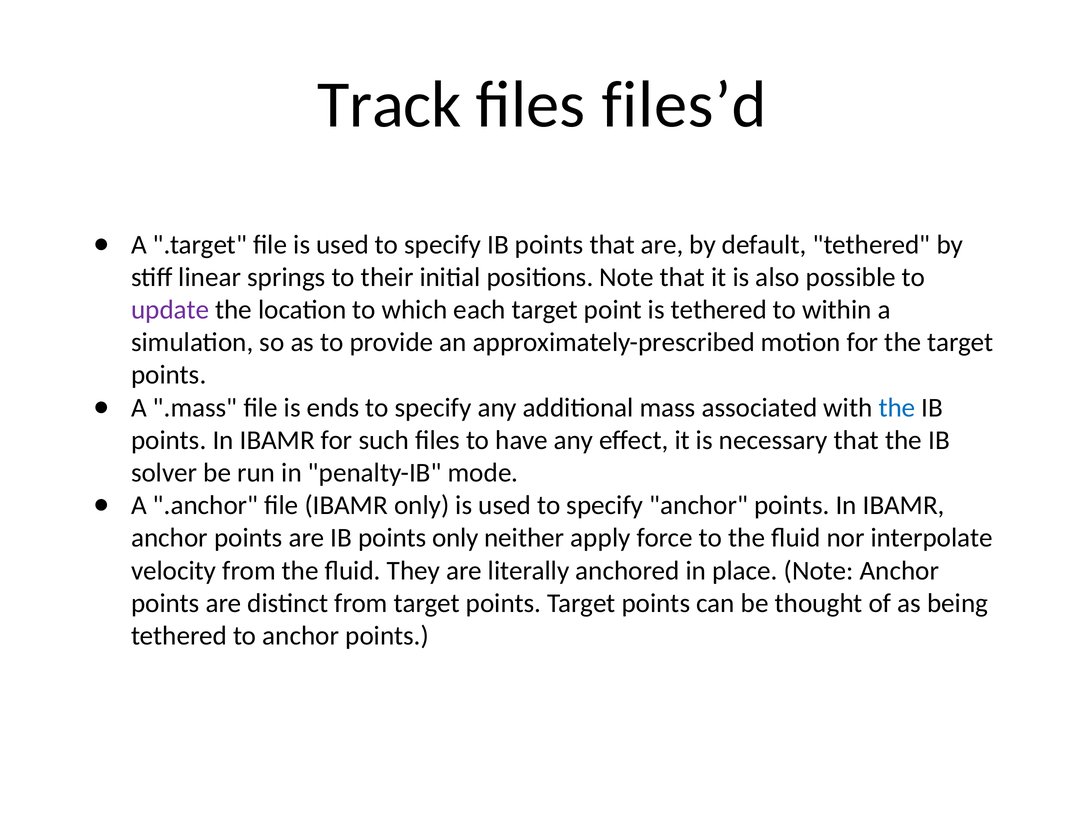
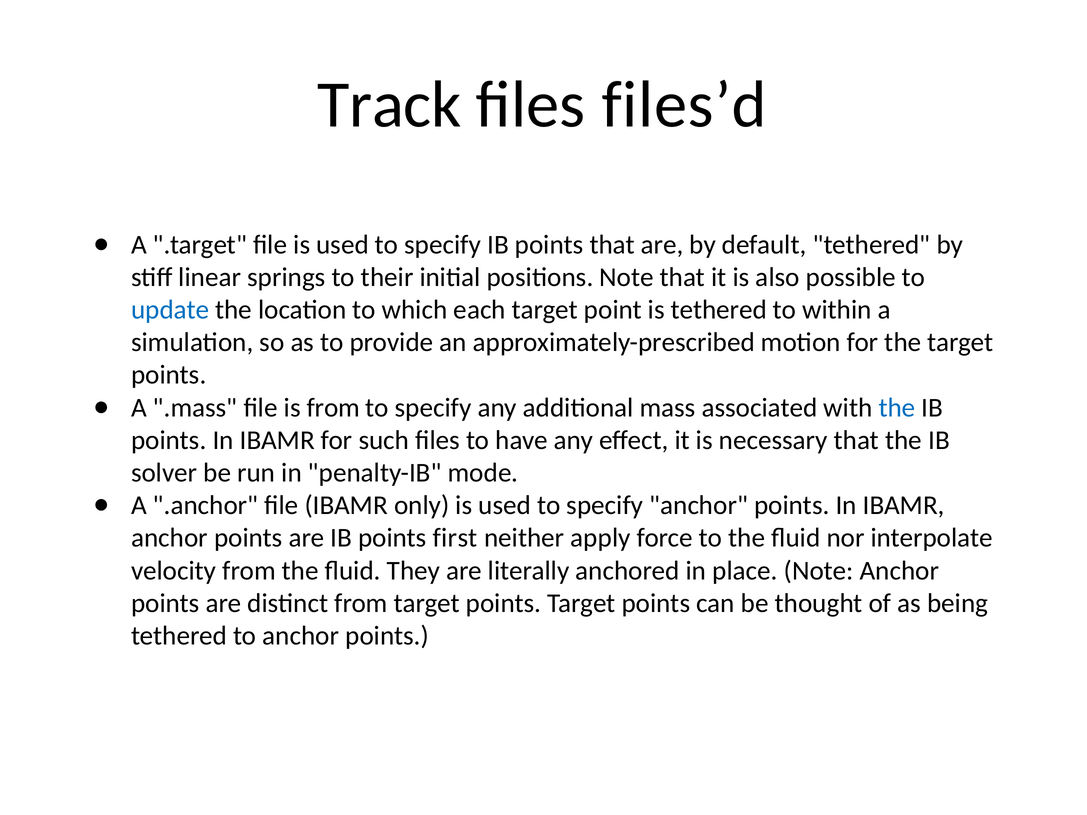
update colour: purple -> blue (170, 310)
is ends: ends -> from (333, 408)
points only: only -> first (455, 538)
